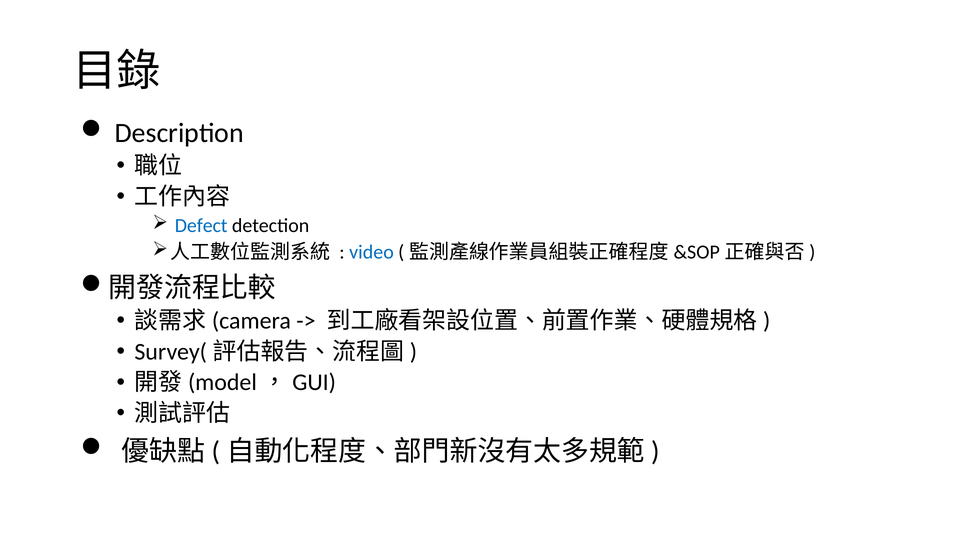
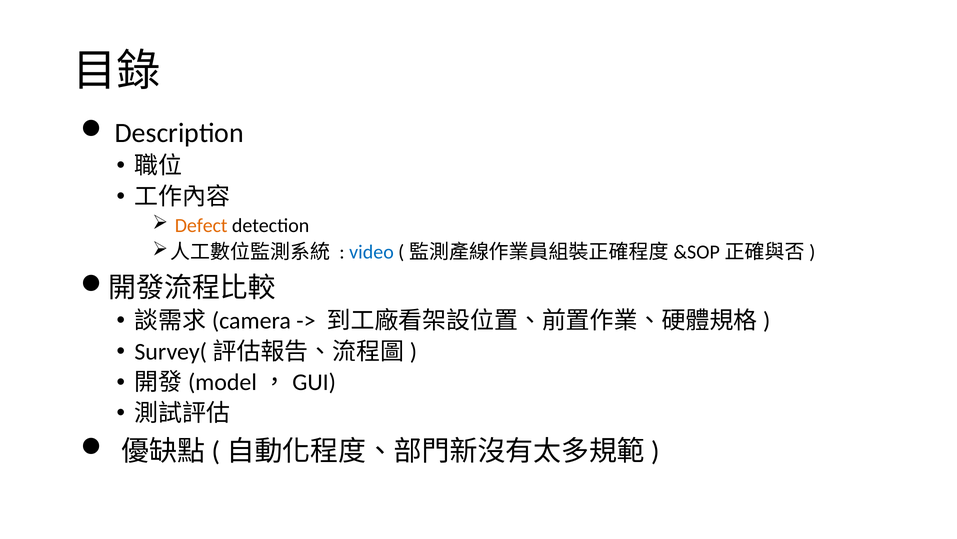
Defect colour: blue -> orange (201, 225)
